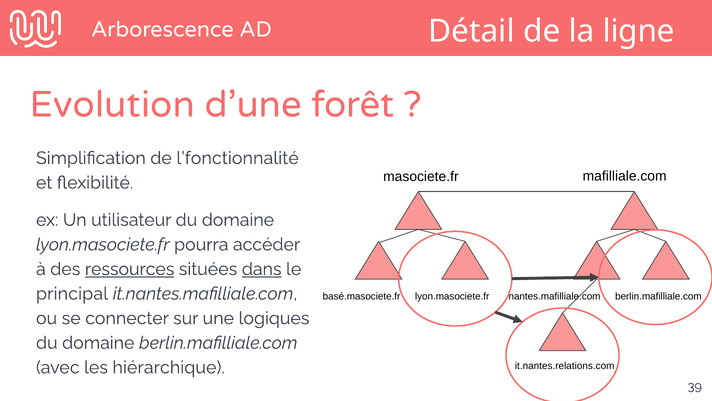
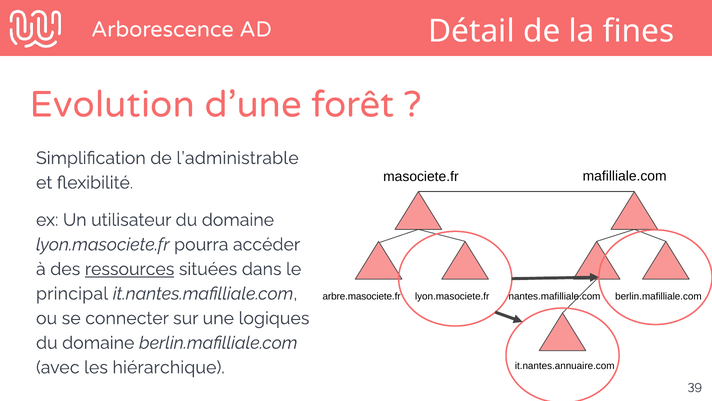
ligne: ligne -> fines (639, 31)
l’fonctionnalité: l’fonctionnalité -> l’administrable (238, 158)
dans underline: present -> none (262, 269)
basé.masociete.fr: basé.masociete.fr -> arbre.masociete.fr (362, 296)
it.nantes.relations.com: it.nantes.relations.com -> it.nantes.annuaire.com (565, 365)
